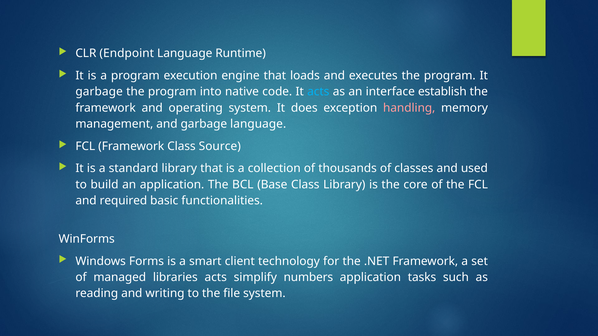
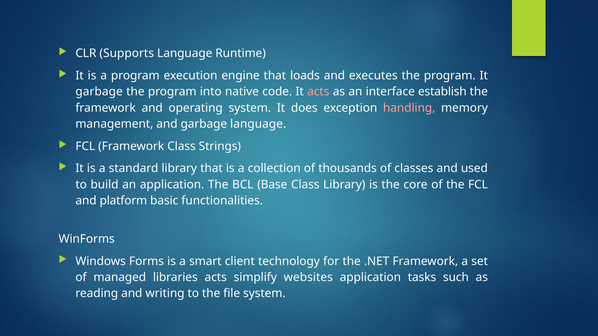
Endpoint: Endpoint -> Supports (127, 53)
acts colour: light blue -> pink (318, 92)
Source: Source -> Strings (220, 146)
required: required -> platform (123, 201)
numbers: numbers -> websites (308, 277)
